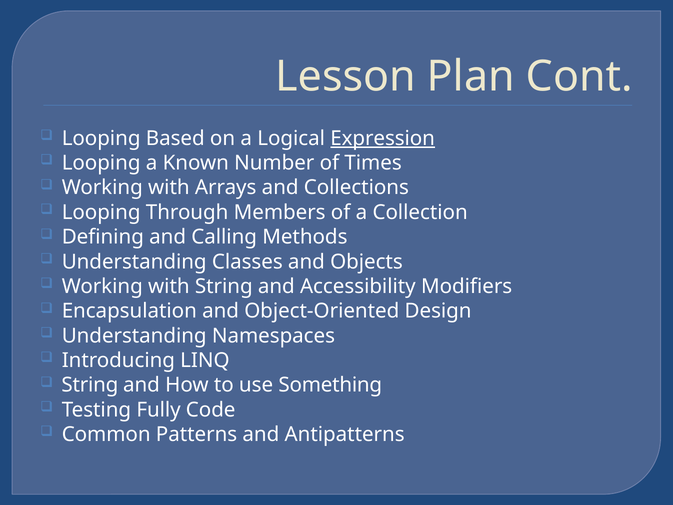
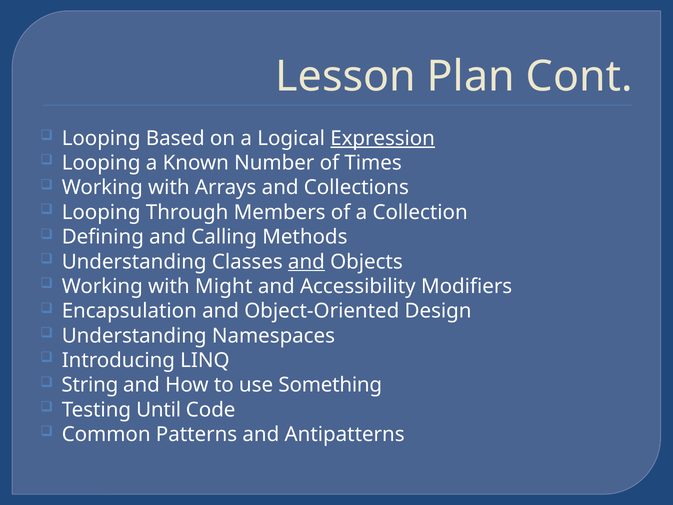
and underline: none -> present (306, 262)
with String: String -> Might (224, 286)
Fully: Fully -> Until (159, 410)
